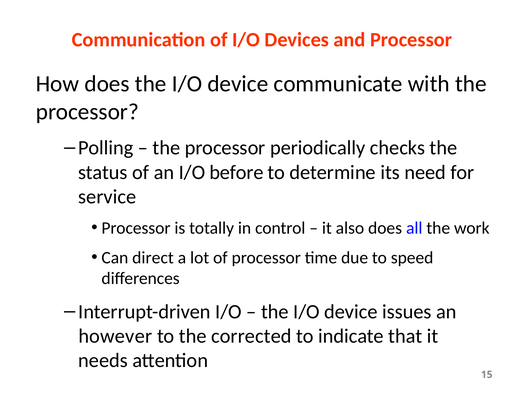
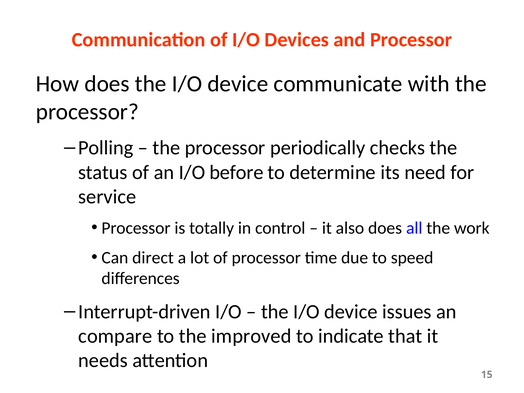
however: however -> compare (115, 336)
corrected: corrected -> improved (251, 336)
